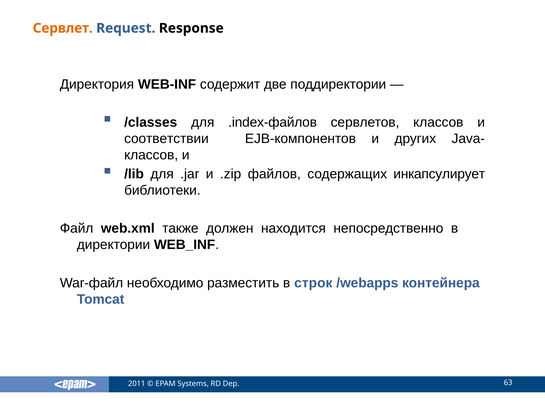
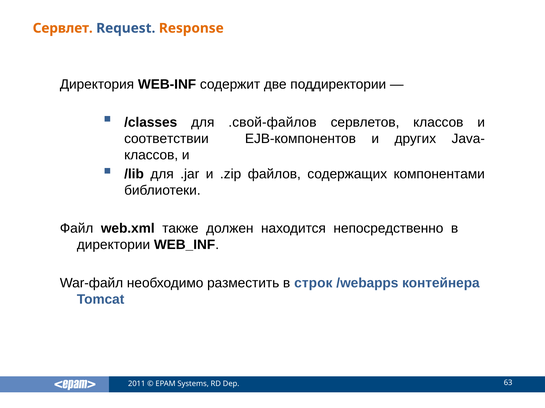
Response colour: black -> orange (191, 28)
.index-файлов: .index-файлов -> .свой-файлов (272, 123)
инкапсулирует: инкапсулирует -> компонентами (439, 174)
